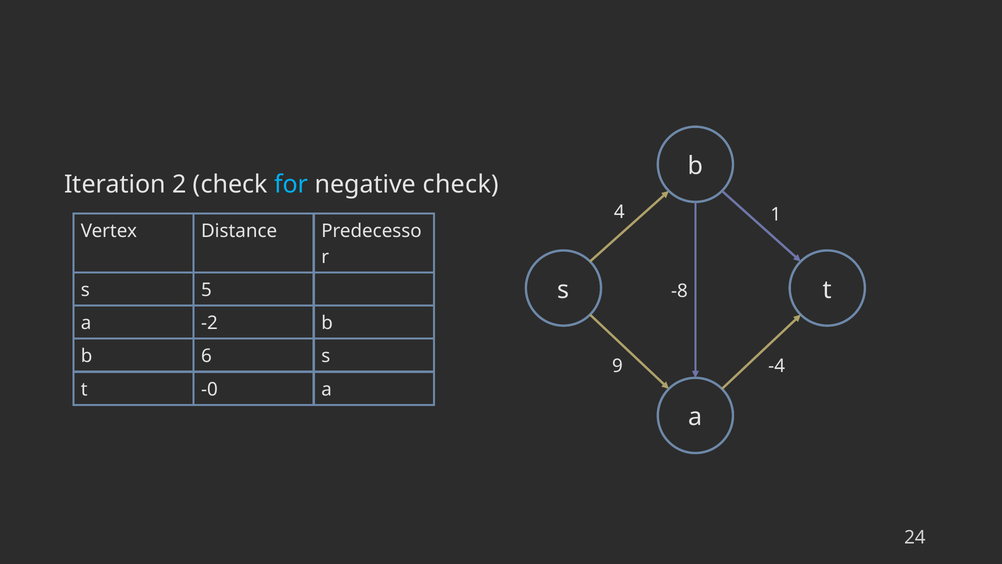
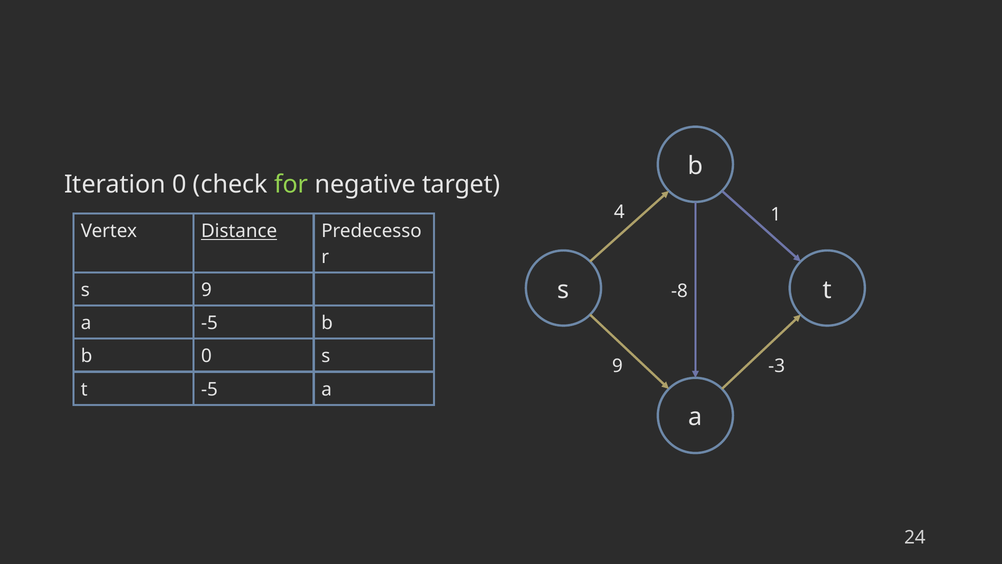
Iteration 2: 2 -> 0 (179, 184)
for colour: light blue -> light green (291, 184)
negative check: check -> target (461, 184)
Distance underline: none -> present (239, 231)
s 5: 5 -> 9 (206, 290)
a -2: -2 -> -5 (209, 323)
b 6: 6 -> 0 (206, 356)
-4: -4 -> -3 (777, 366)
t -0: -0 -> -5 (209, 389)
